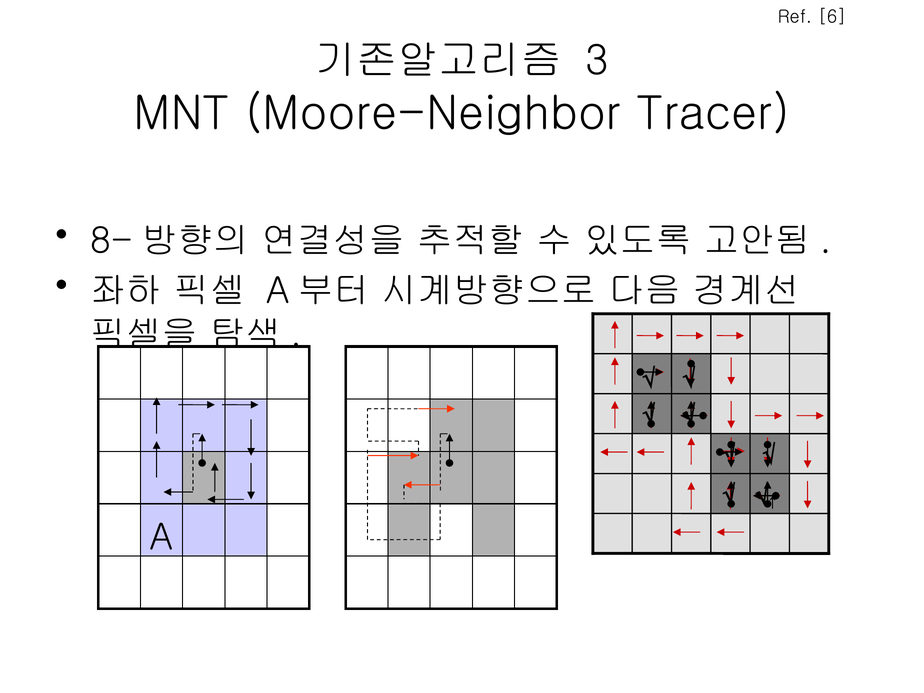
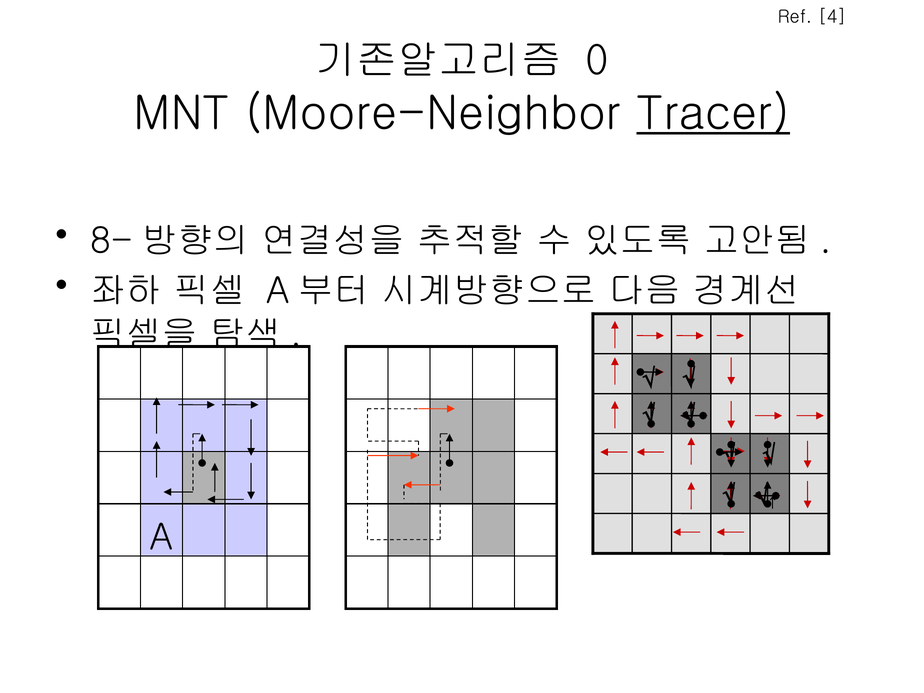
6: 6 -> 4 (832, 17)
3: 3 -> 0 (597, 61)
Tracer underline: none -> present (713, 113)
